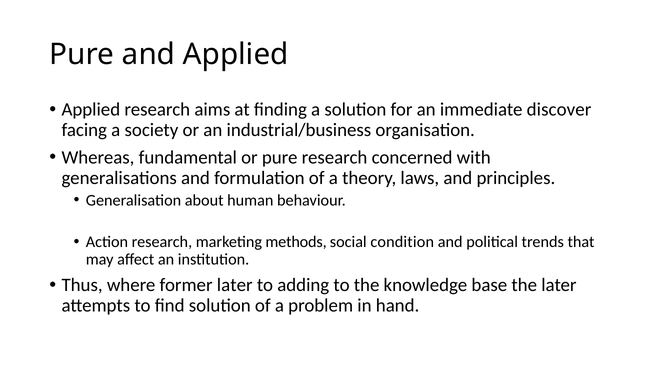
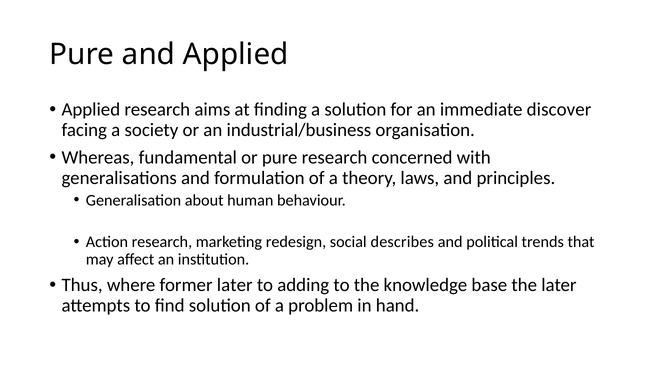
methods: methods -> redesign (296, 242)
condition: condition -> describes (402, 242)
